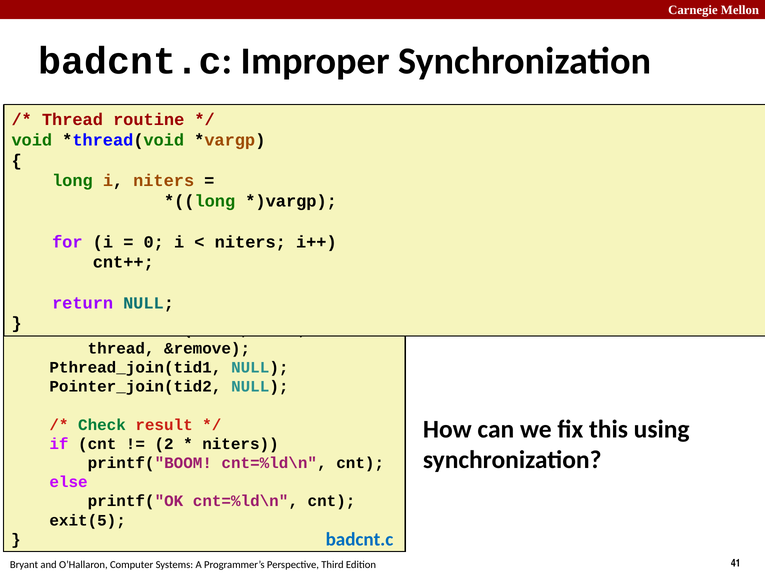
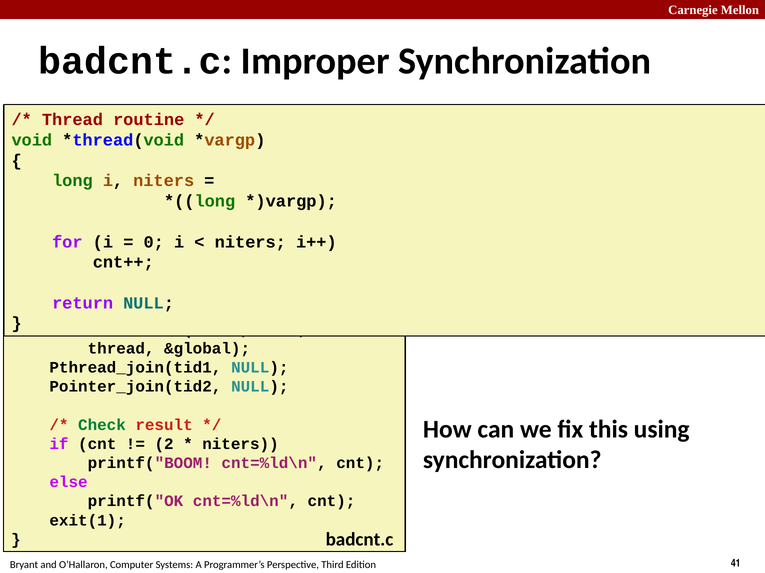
&remove: &remove -> &global (207, 349)
exit(5: exit(5 -> exit(1 (88, 521)
badcnt.c colour: blue -> black (359, 540)
